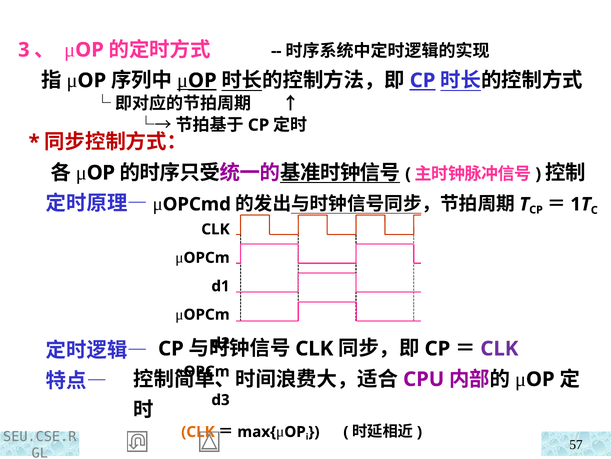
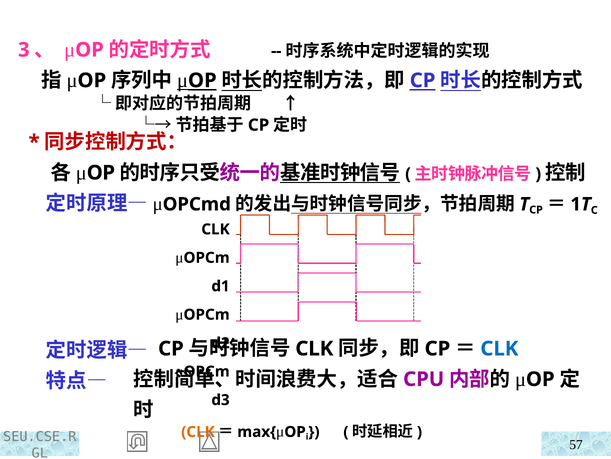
CLK colour: purple -> blue (499, 348)
